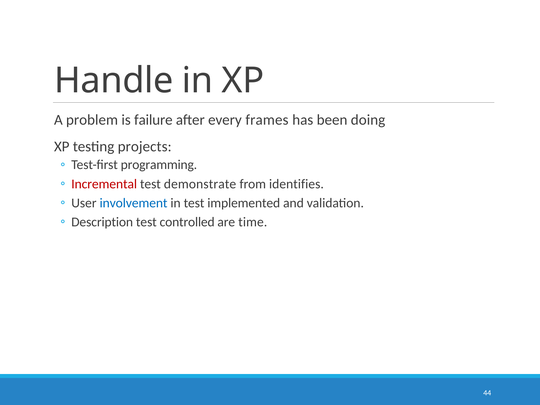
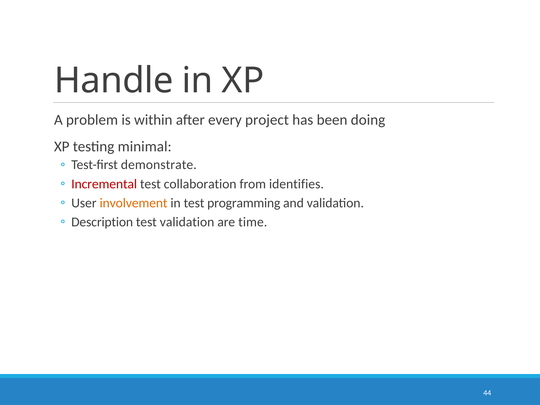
failure: failure -> within (153, 120)
frames: frames -> project (267, 120)
projects: projects -> minimal (145, 146)
programming: programming -> demonstrate (159, 165)
demonstrate: demonstrate -> collaboration (200, 184)
involvement colour: blue -> orange (134, 203)
implemented: implemented -> programming (244, 203)
test controlled: controlled -> validation (187, 222)
